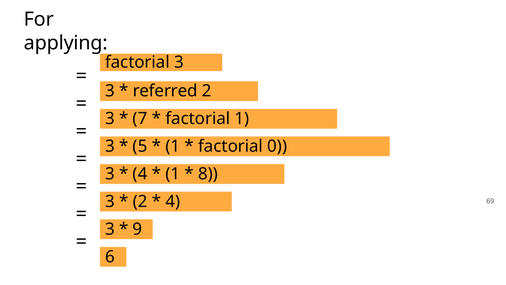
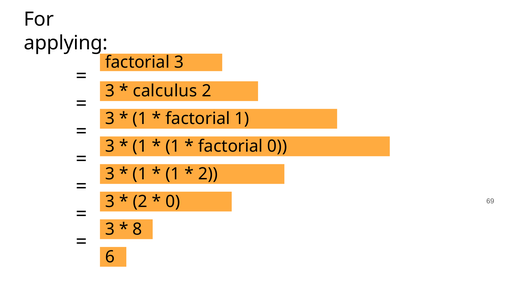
referred: referred -> calculus (165, 91)
7: 7 -> 1 (140, 119)
5: 5 -> 1 (140, 146)
4: 4 -> 1 (140, 174)
8: 8 -> 2 (208, 174)
4: 4 -> 0 (173, 201)
9: 9 -> 8 (137, 229)
